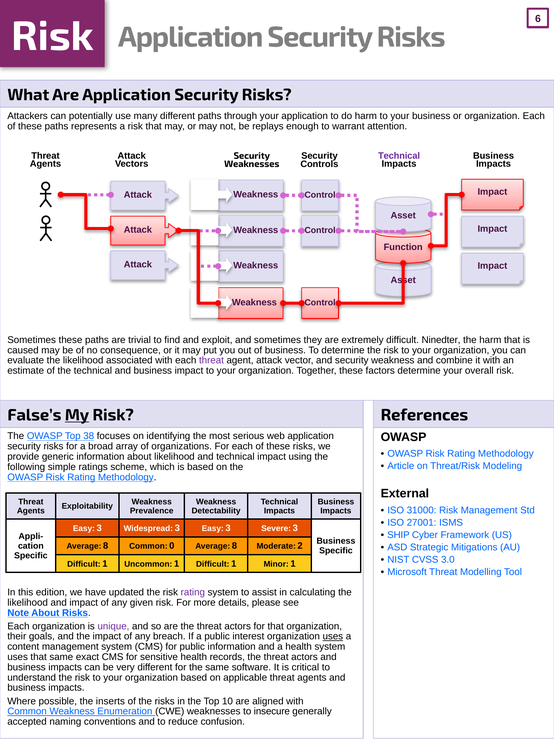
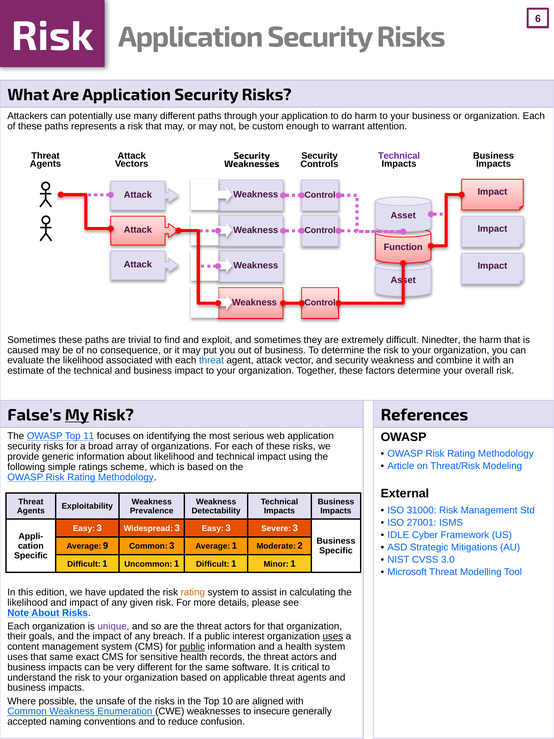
replays: replays -> custom (268, 126)
threat colour: purple -> blue (211, 360)
38: 38 -> 11 (89, 436)
SHIP: SHIP -> IDLE (398, 535)
8: 8 -> 9 (106, 546)
Common 0: 0 -> 3 (172, 546)
8: 8 -> 1 (234, 546)
rating colour: purple -> orange (193, 592)
public underline: none -> present (192, 646)
inserts: inserts -> unsafe (110, 701)
